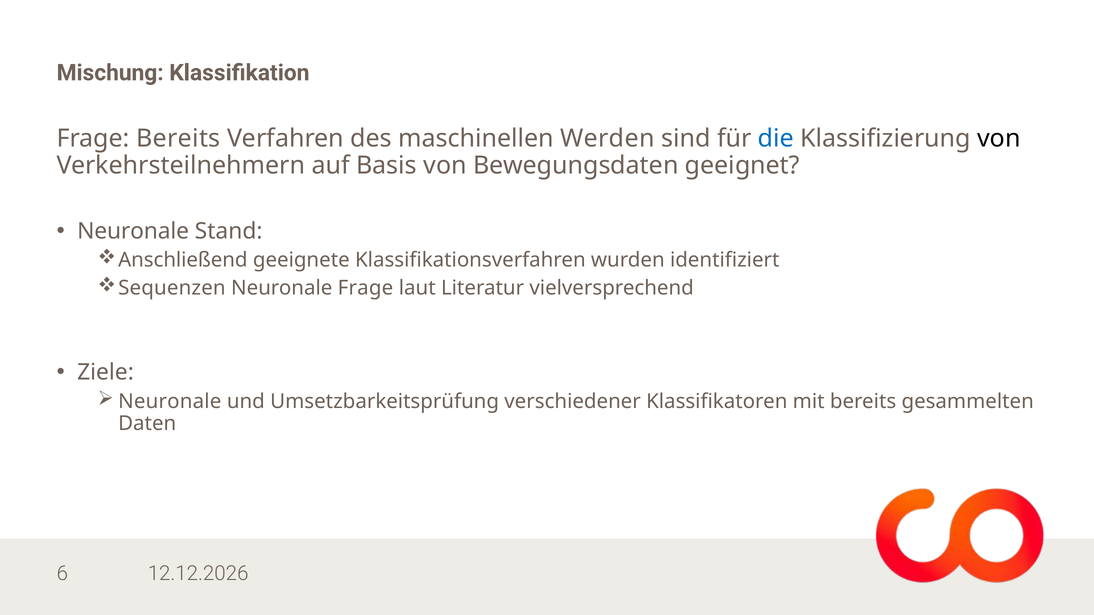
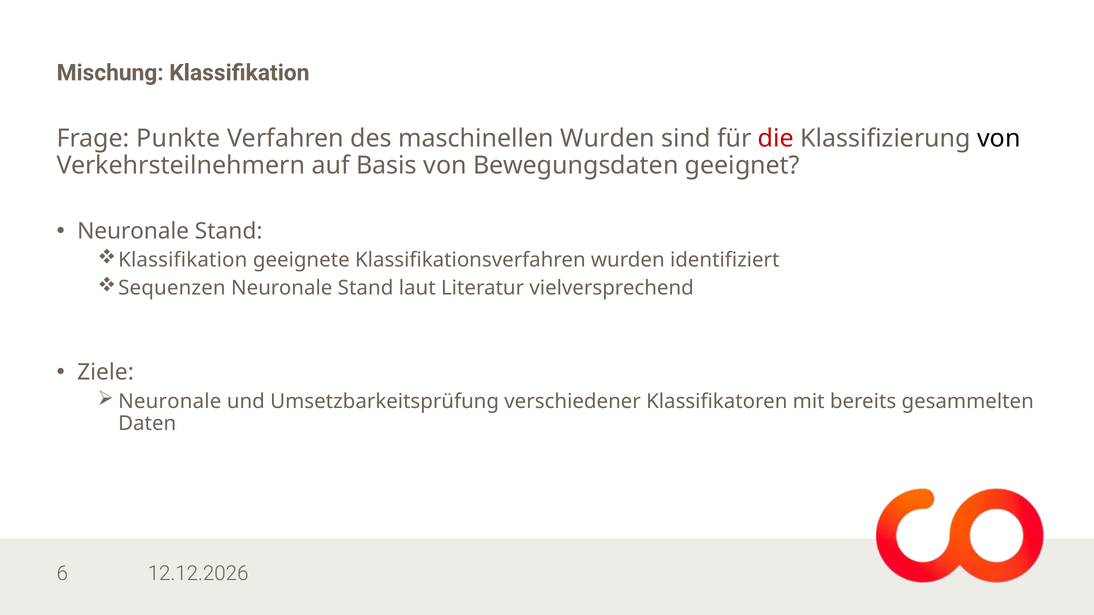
Frage Bereits: Bereits -> Punkte (178, 139)
maschinellen Werden: Werden -> Wurden (608, 139)
die colour: blue -> red (776, 139)
Anschließend: Anschließend -> Klassifikation (183, 260)
Frage: Frage -> Stand (366, 288)
